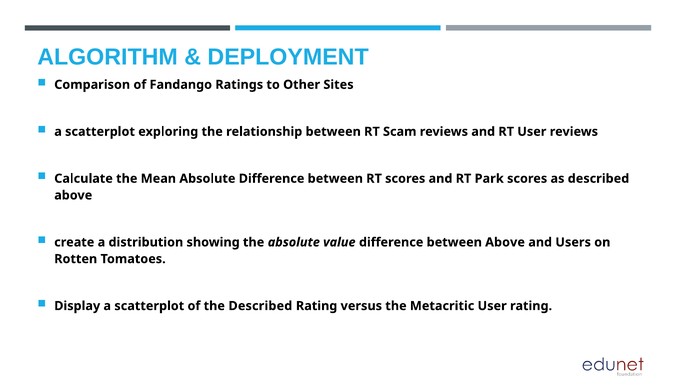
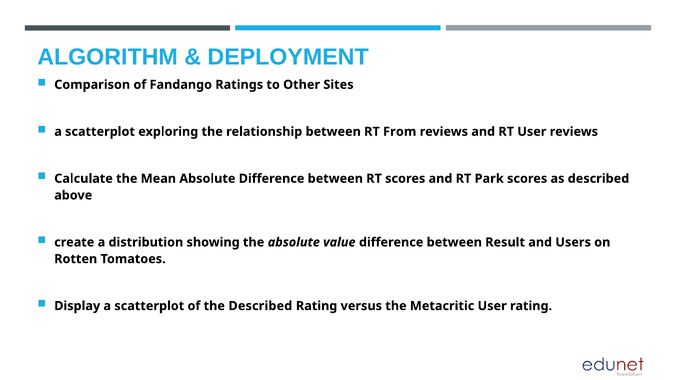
Scam: Scam -> From (400, 132)
between Above: Above -> Result (505, 242)
